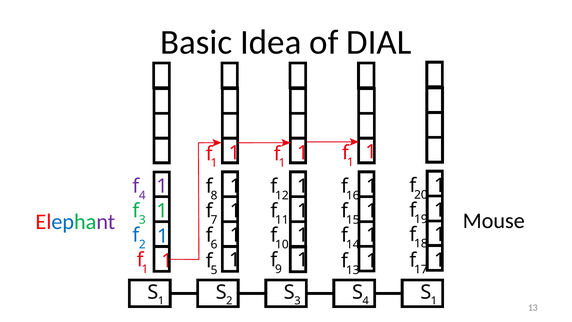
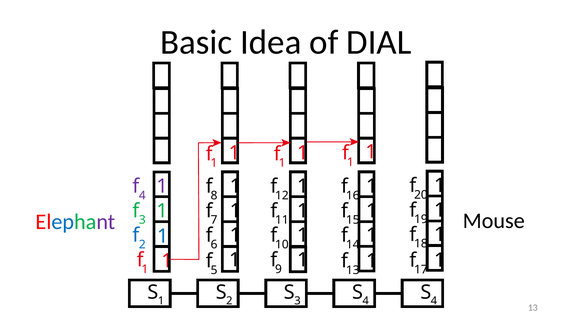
4 S 1: 1 -> 4 (434, 301)
